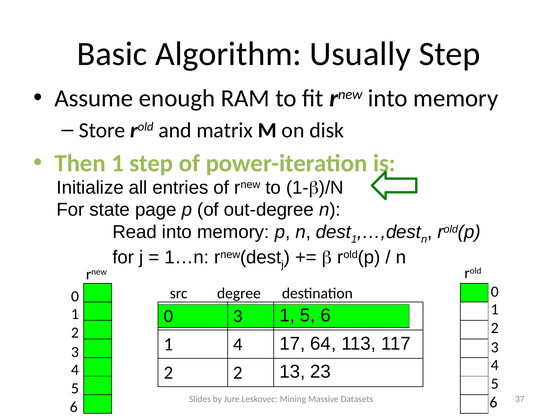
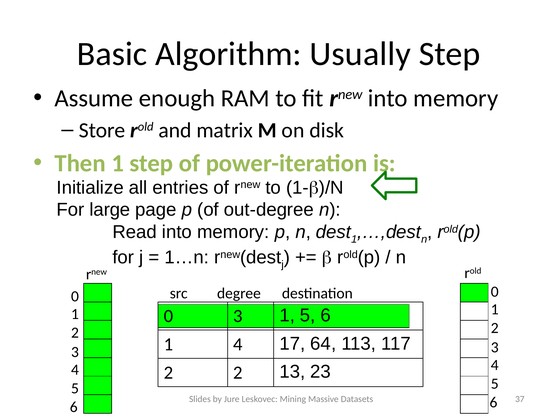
state: state -> large (110, 210)
